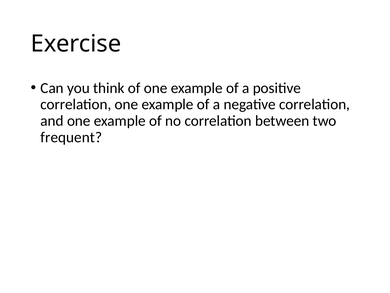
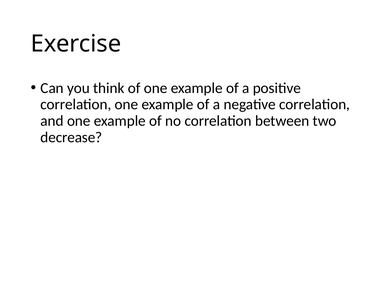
frequent: frequent -> decrease (71, 137)
